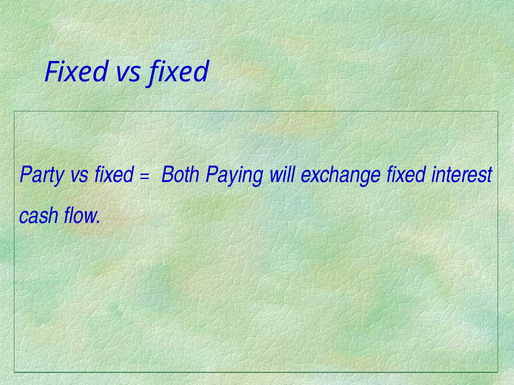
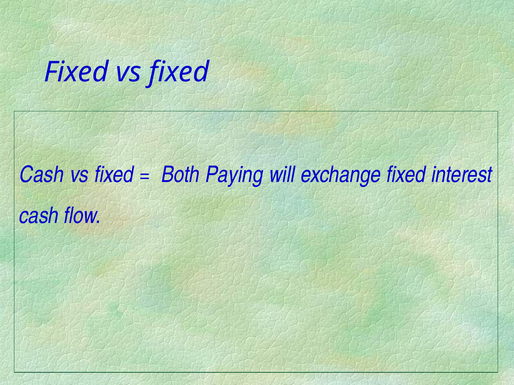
Party: Party -> Cash (42, 175)
